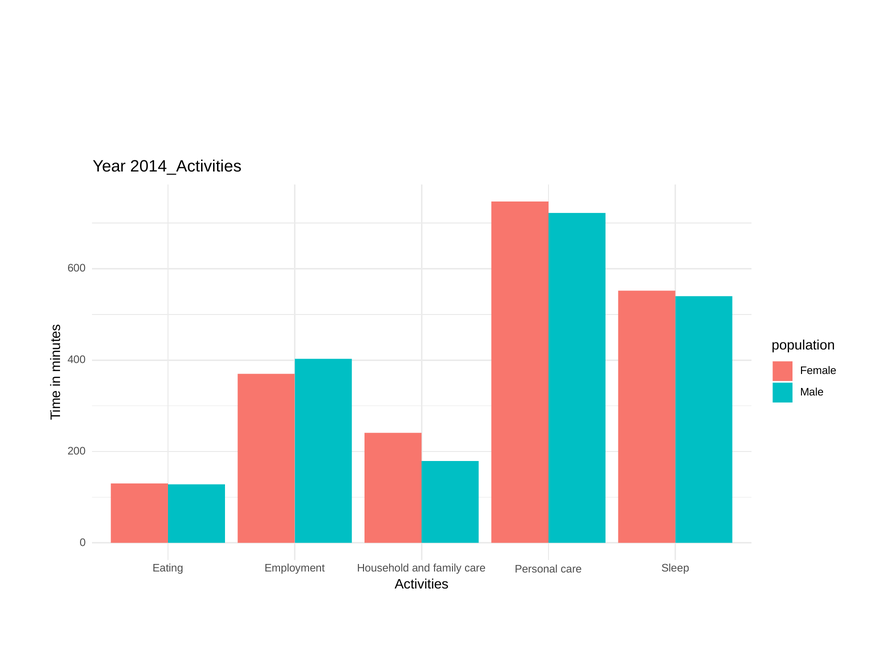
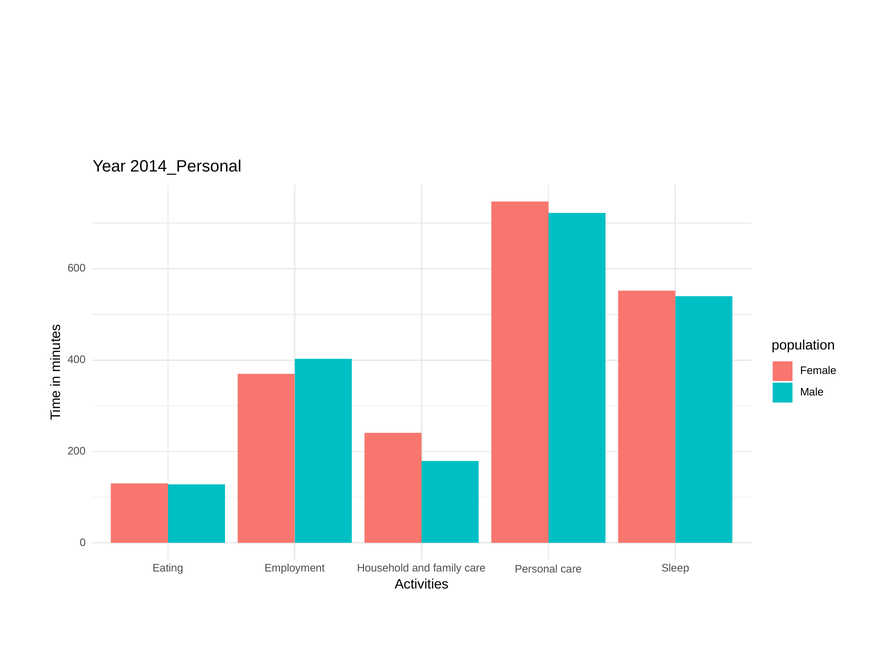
2014_Activities: 2014_Activities -> 2014_Personal (186, 167)
